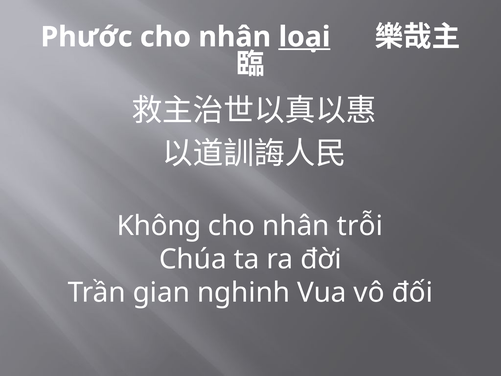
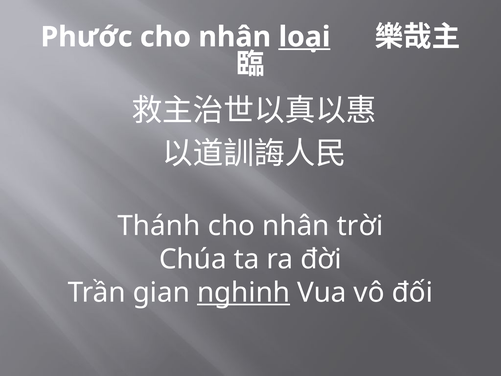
Không: Không -> Thánh (159, 226)
trỗi: trỗi -> trời (360, 226)
nghinh underline: none -> present (244, 292)
